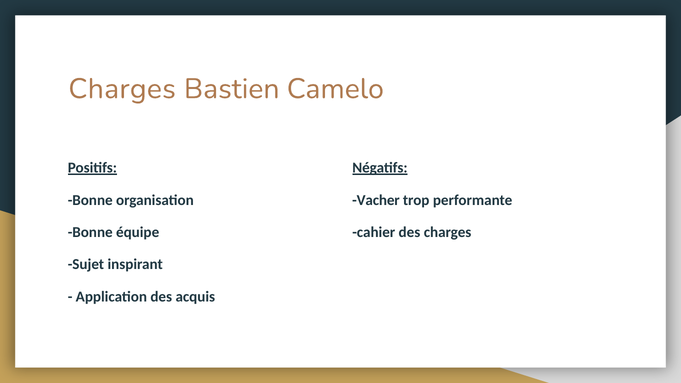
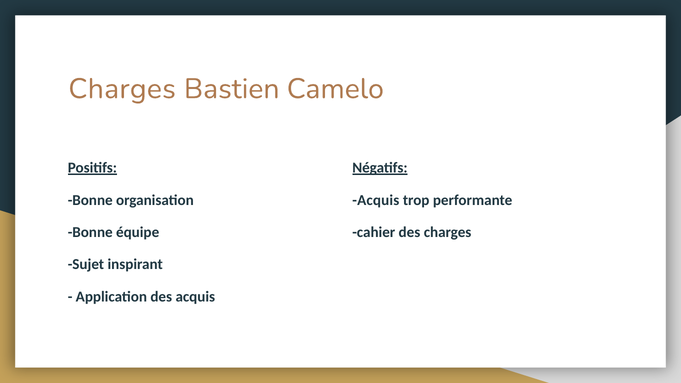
Vacher: Vacher -> Acquis (376, 200)
